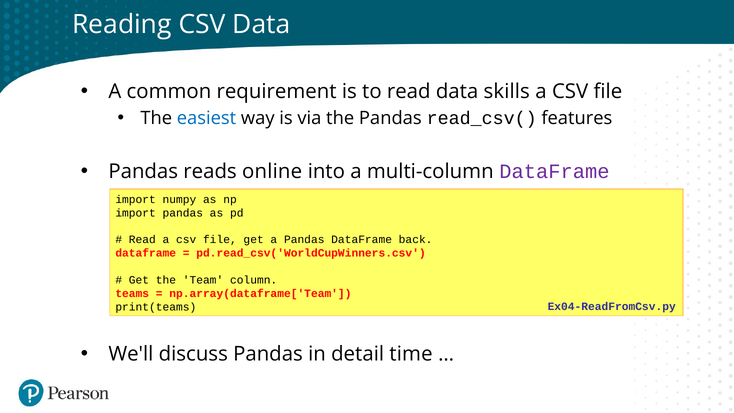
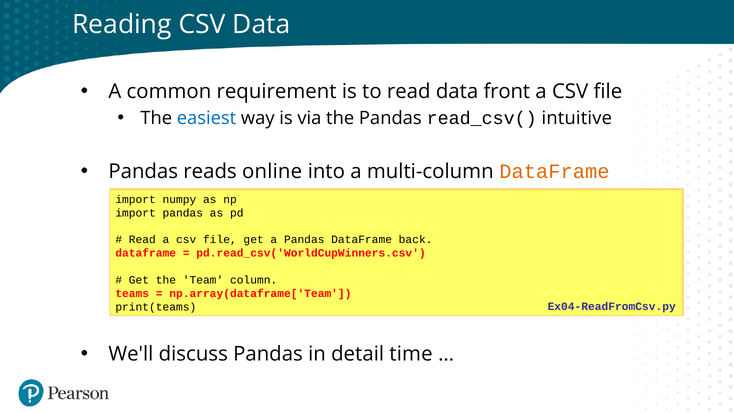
skills: skills -> front (507, 92)
features: features -> intuitive (577, 118)
DataFrame colour: purple -> orange (554, 171)
